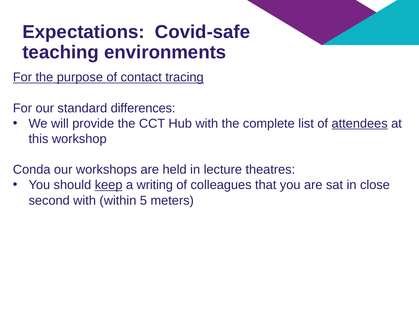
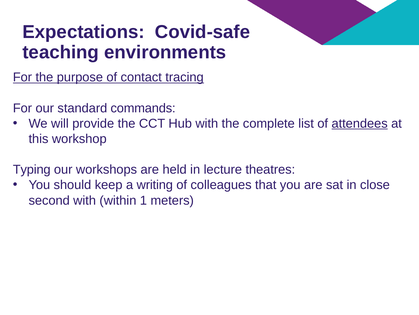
differences: differences -> commands (143, 108)
Conda: Conda -> Typing (32, 169)
keep underline: present -> none (109, 185)
5: 5 -> 1 (143, 200)
